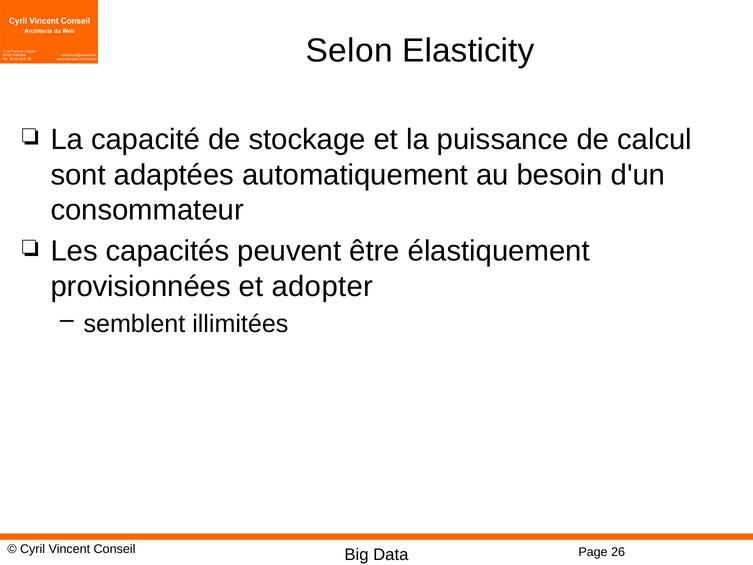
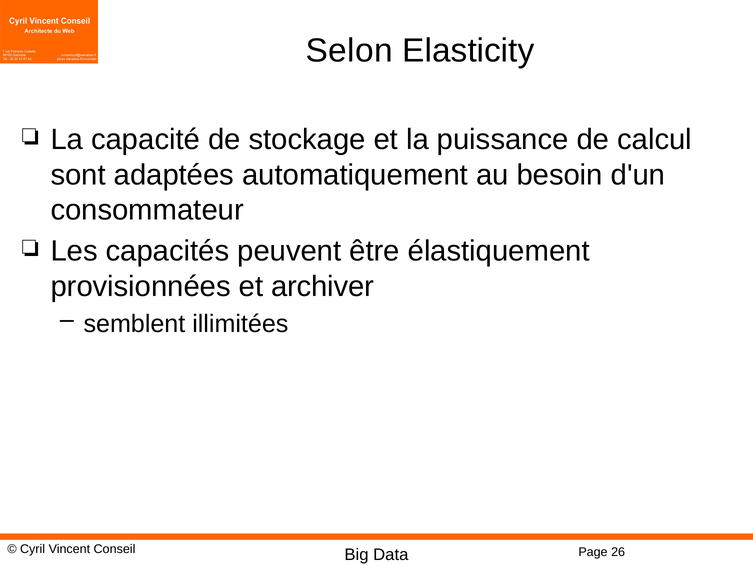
adopter: adopter -> archiver (323, 286)
